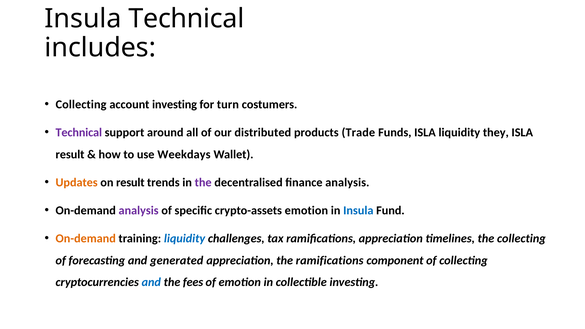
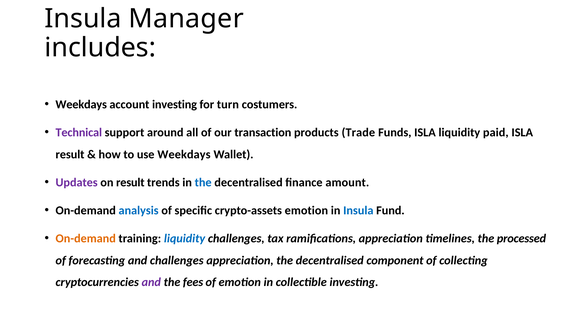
Insula Technical: Technical -> Manager (186, 19)
Collecting: Collecting -> Weekdays (81, 104)
distributed: distributed -> transaction (263, 132)
they: they -> paid (496, 132)
Updates colour: orange -> purple (77, 182)
the colour: purple -> blue (203, 182)
finance analysis: analysis -> amount (347, 182)
analysis colour: purple -> blue (139, 210)
the collecting: collecting -> processed (521, 238)
and generated: generated -> challenges (177, 260)
appreciation the ramifications: ramifications -> decentralised (330, 260)
and colour: blue -> purple (151, 282)
